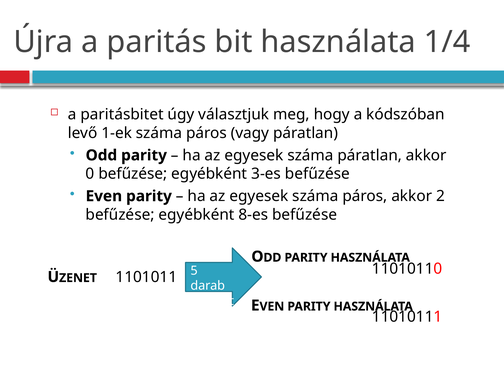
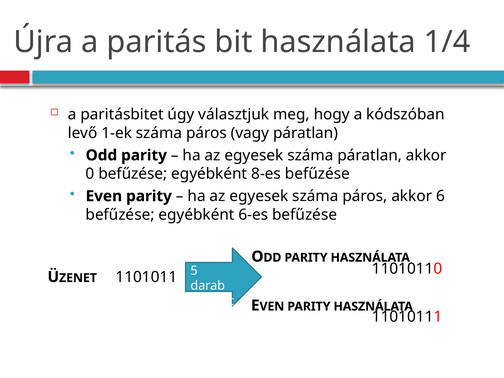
3-es: 3-es -> 8-es (266, 174)
2: 2 -> 6 (440, 196)
8-es: 8-es -> 6-es (253, 215)
